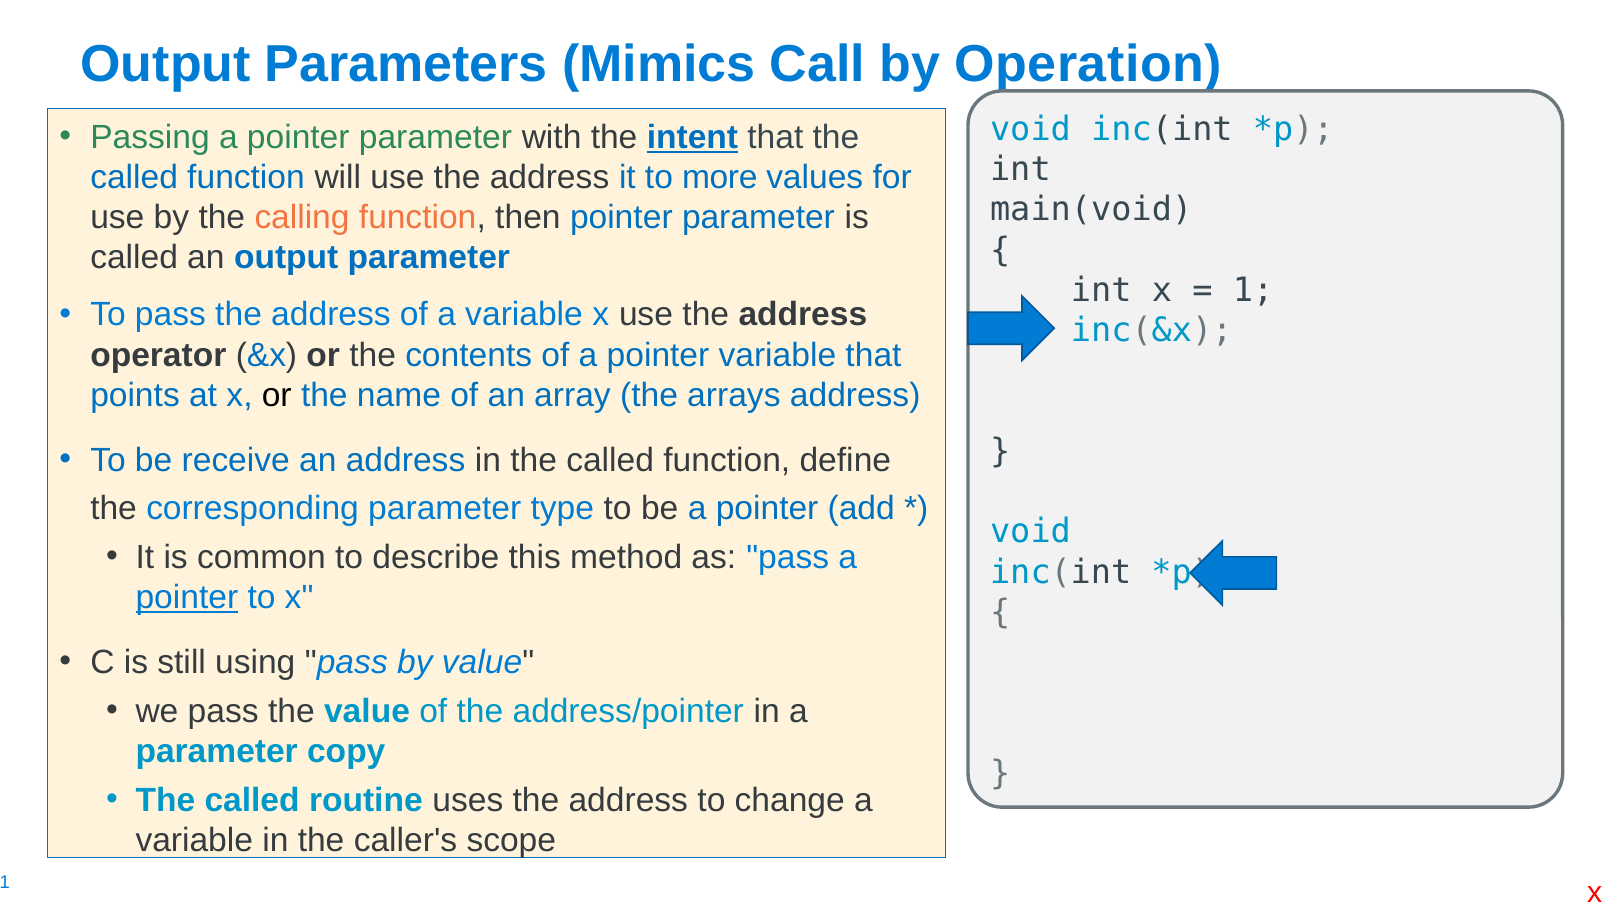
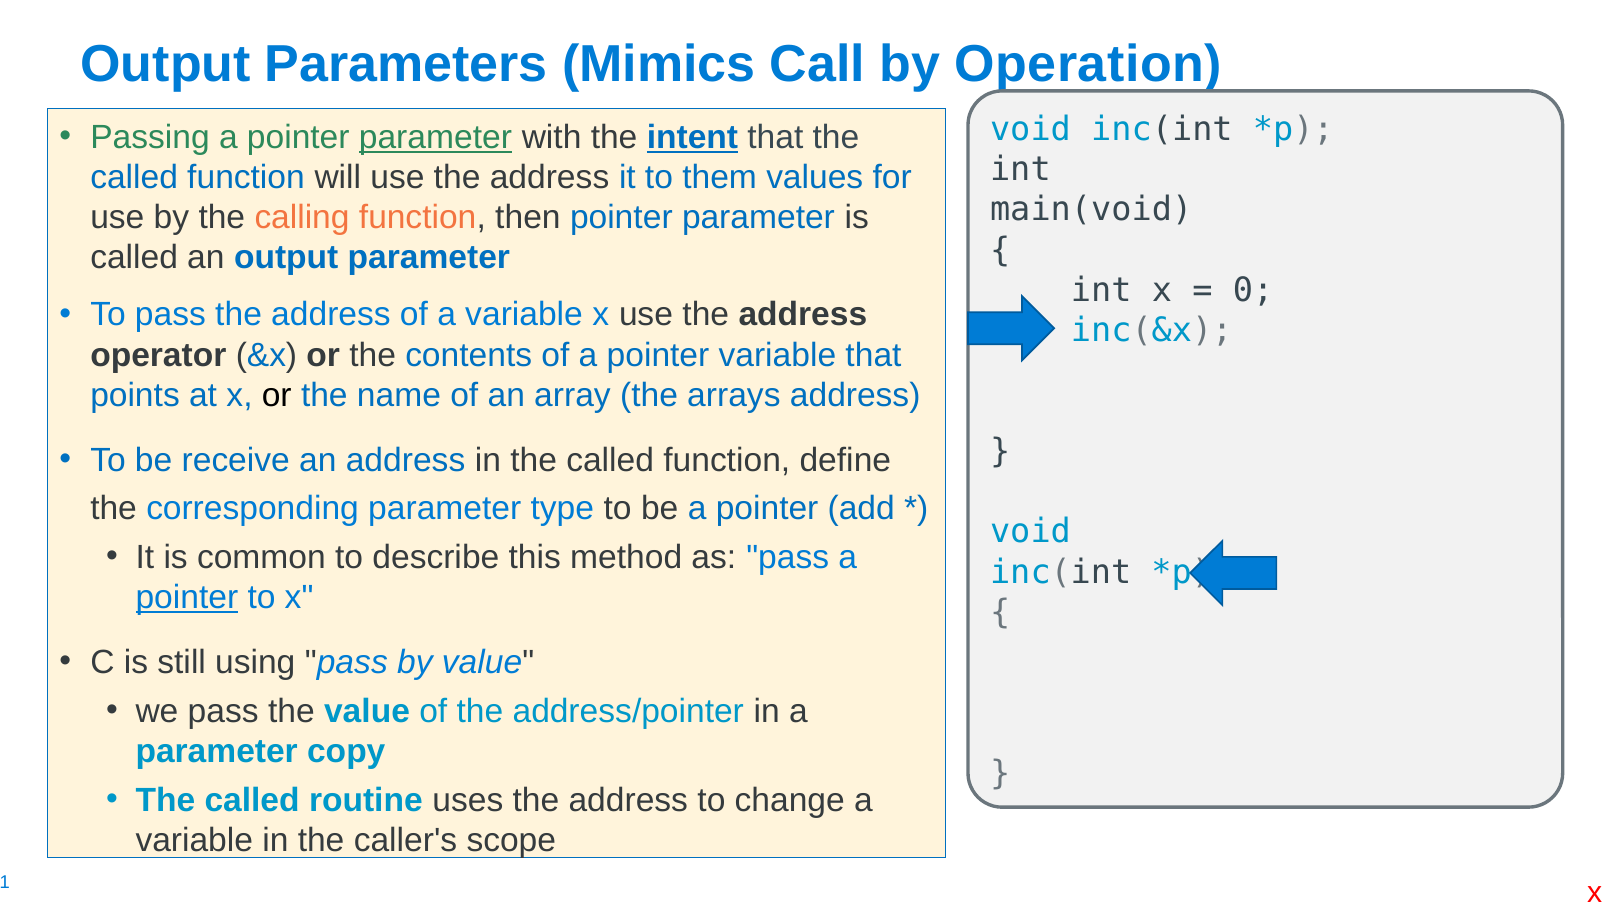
parameter underline: none -> present (435, 137)
more: more -> them (720, 178)
1: 1 -> 0 (1253, 291)
